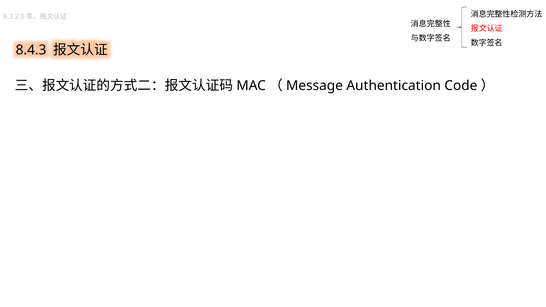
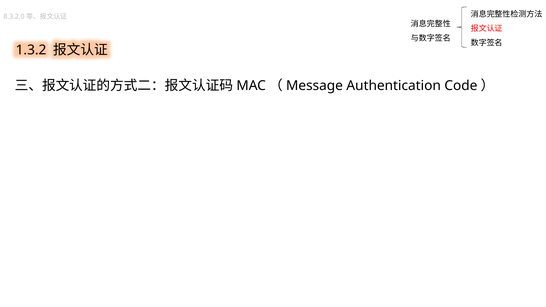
8.4.3: 8.4.3 -> 1.3.2 (31, 50)
